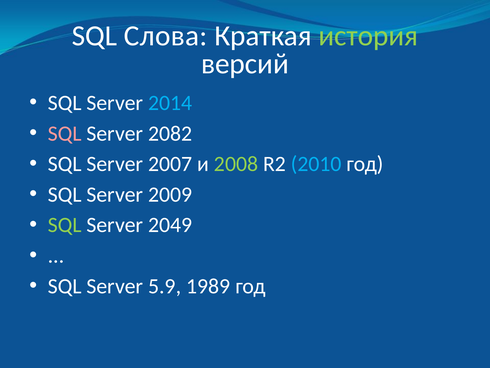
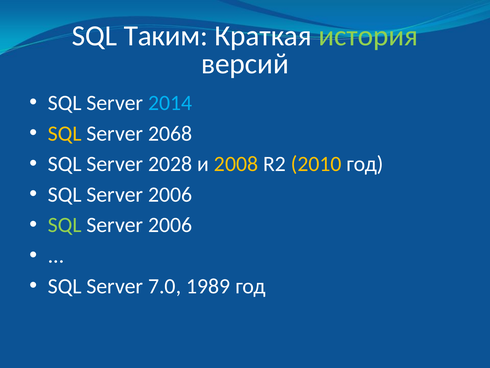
Слова: Слова -> Таким (166, 36)
SQL colour: pink -> yellow (65, 133)
2082: 2082 -> 2068 (170, 133)
2007: 2007 -> 2028 (170, 164)
2008 colour: light green -> yellow (236, 164)
2010 colour: light blue -> yellow (316, 164)
2009: 2009 -> 2006 (170, 194)
2049: 2049 -> 2006 (170, 225)
5.9: 5.9 -> 7.0 (165, 286)
